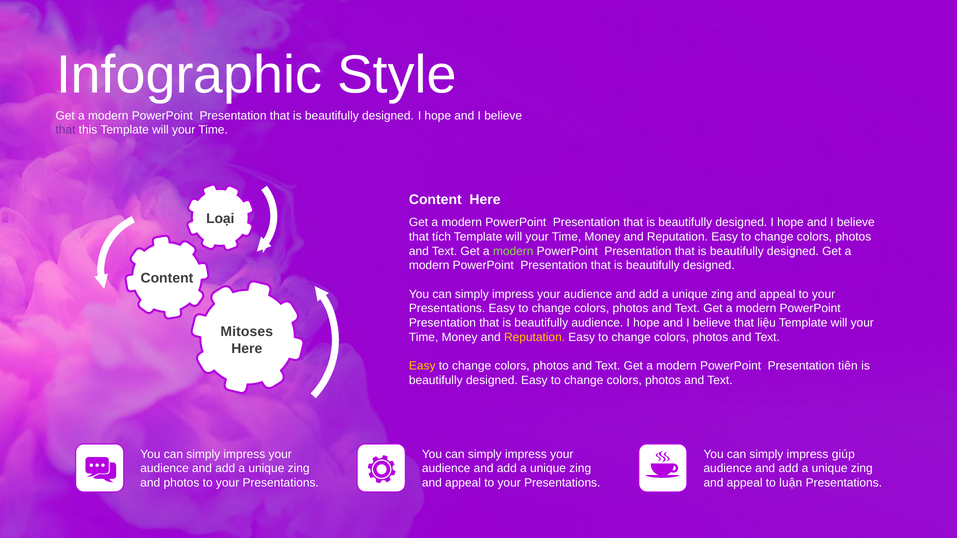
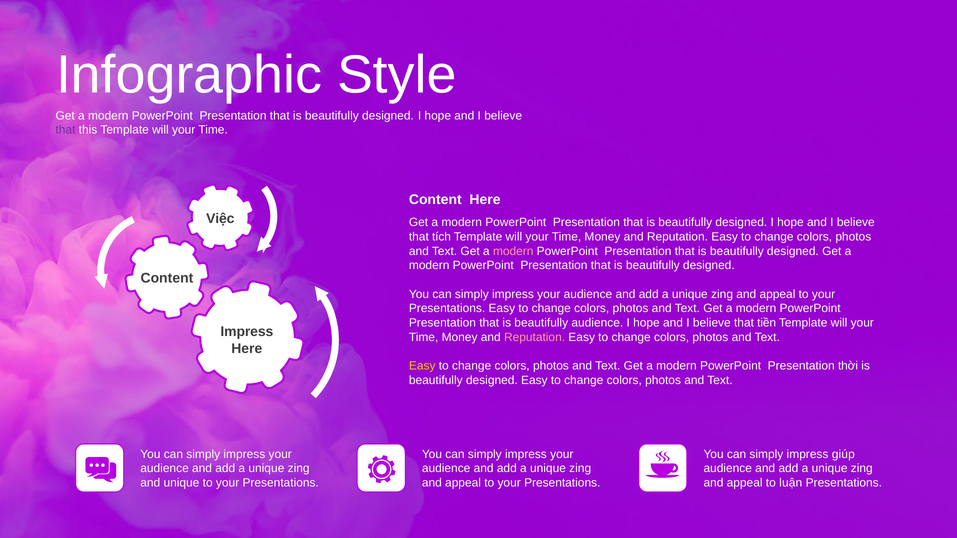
Loại: Loại -> Việc (220, 219)
modern colour: light green -> pink (513, 251)
liệu: liệu -> tiền (767, 323)
Mitoses: Mitoses -> Impress (247, 332)
Reputation colour: yellow -> pink (535, 337)
tiên: tiên -> thời (848, 366)
and photos: photos -> unique (181, 483)
